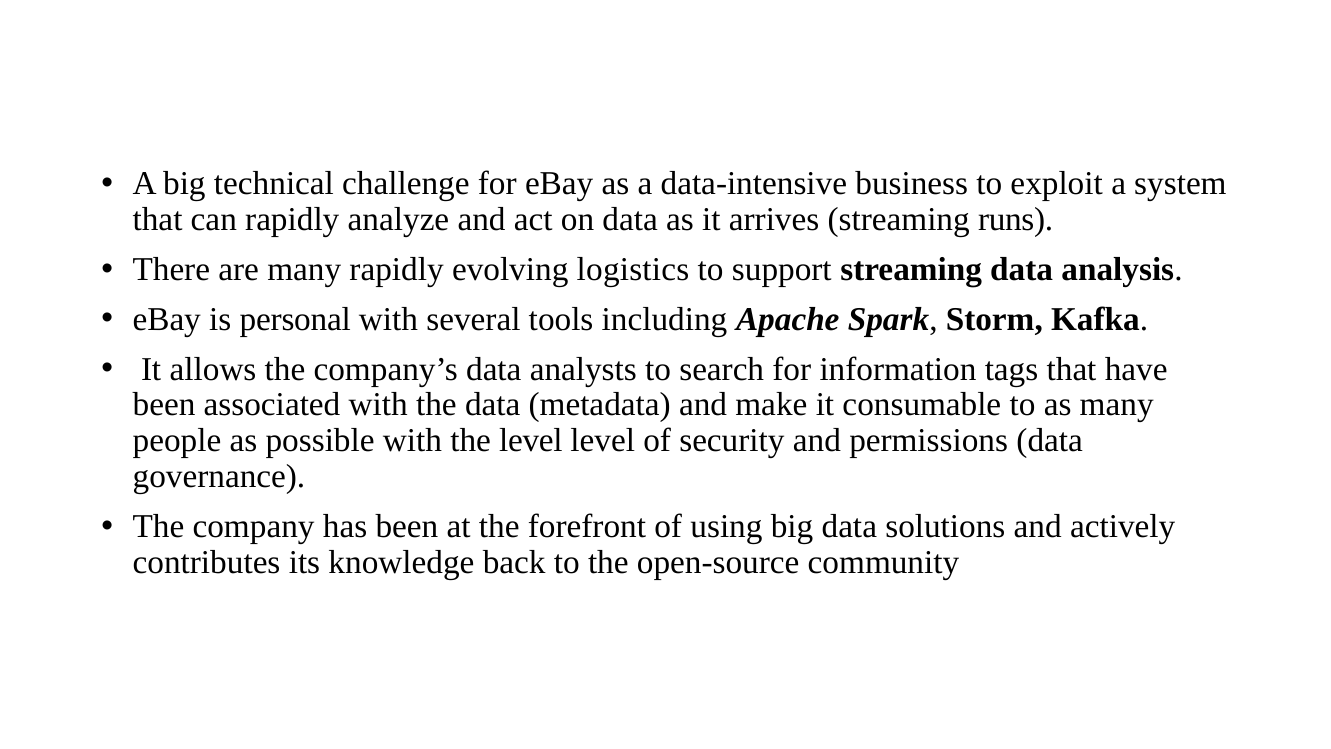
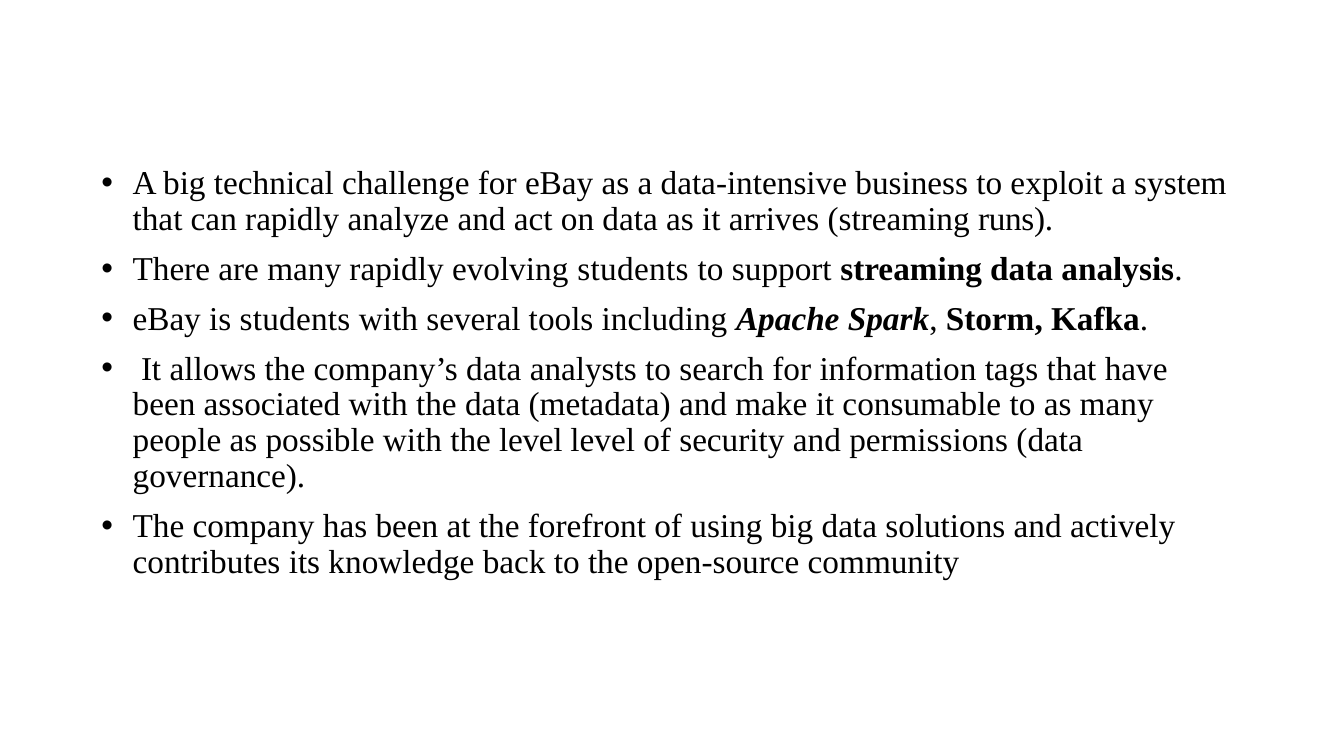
evolving logistics: logistics -> students (633, 269)
is personal: personal -> students (295, 319)
